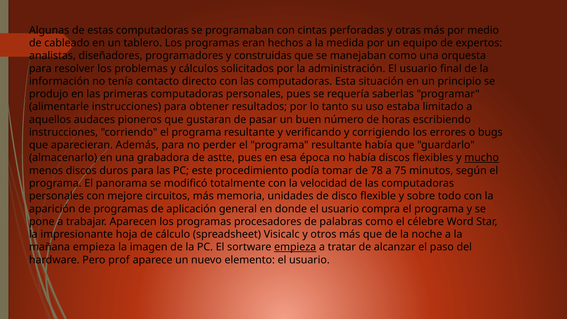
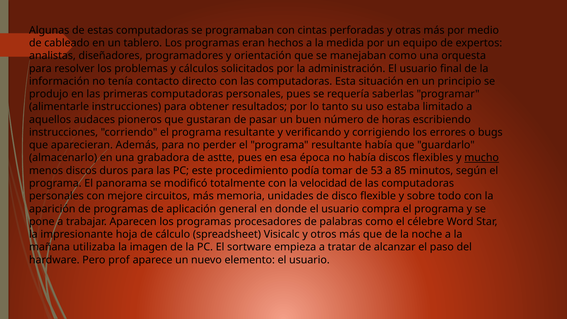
construidas: construidas -> orientación (263, 56)
78: 78 -> 53 (377, 171)
75: 75 -> 85 (400, 171)
mañana empieza: empieza -> utilizaba (94, 247)
empieza underline: present -> none (295, 247)
